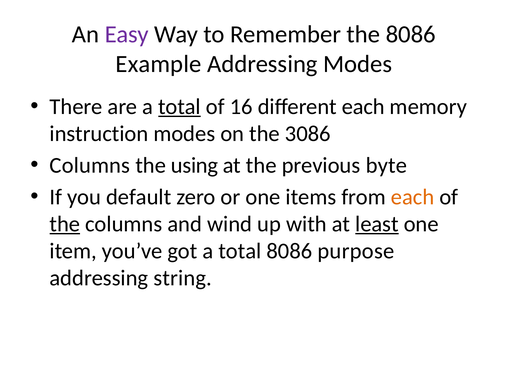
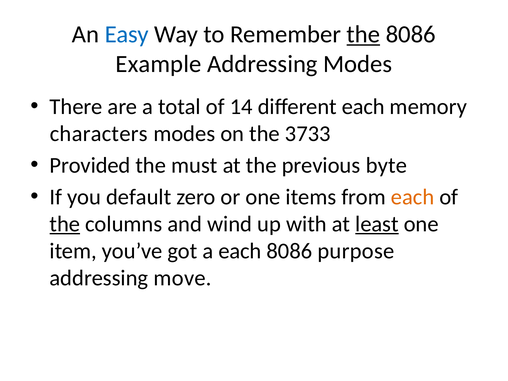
Easy colour: purple -> blue (127, 34)
the underline: none -> present (363, 34)
total underline: present -> none (179, 107)
16: 16 -> 14 (241, 107)
instruction: instruction -> characters (99, 134)
3086: 3086 -> 3733 (308, 134)
Columns: Columns -> Provided (90, 165)
using: using -> must (194, 165)
got a total: total -> each (240, 251)
string: string -> move (183, 278)
